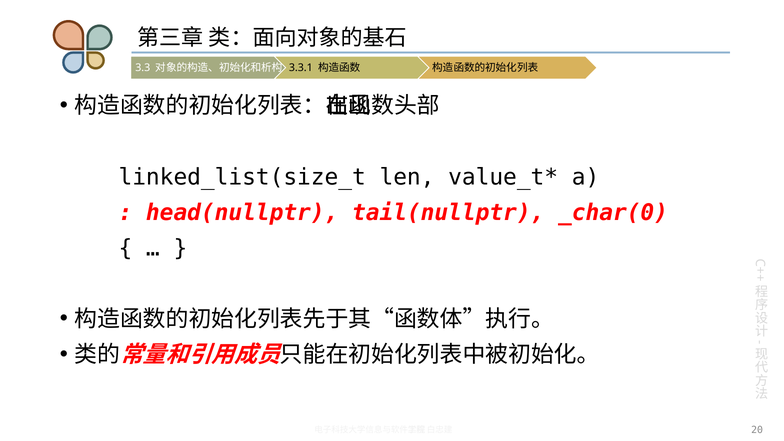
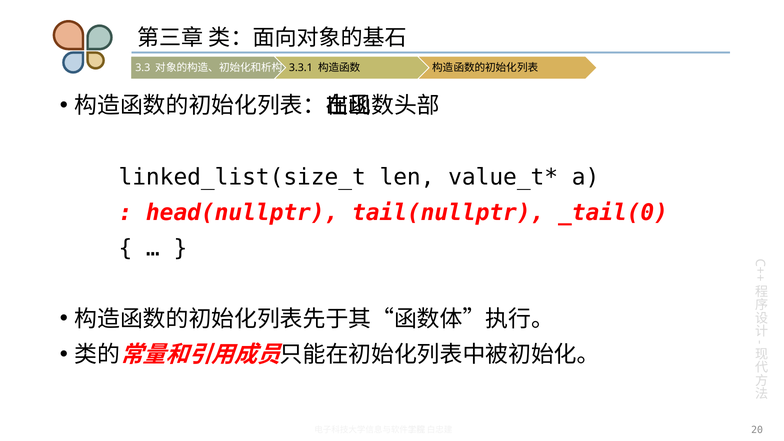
_char(0: _char(0 -> _tail(0 (613, 213)
